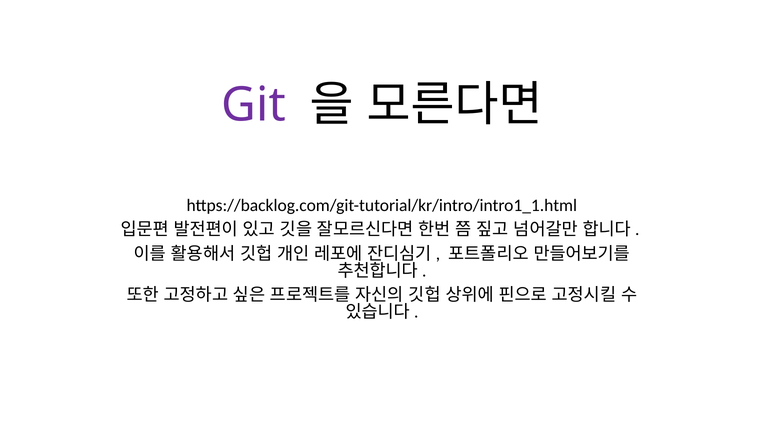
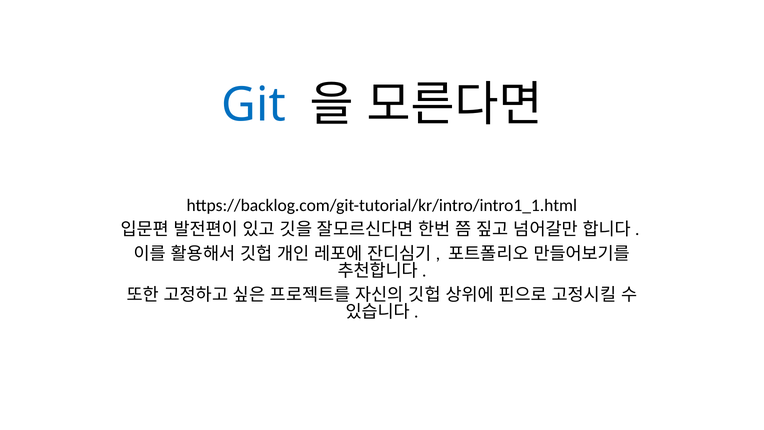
Git colour: purple -> blue (254, 105)
